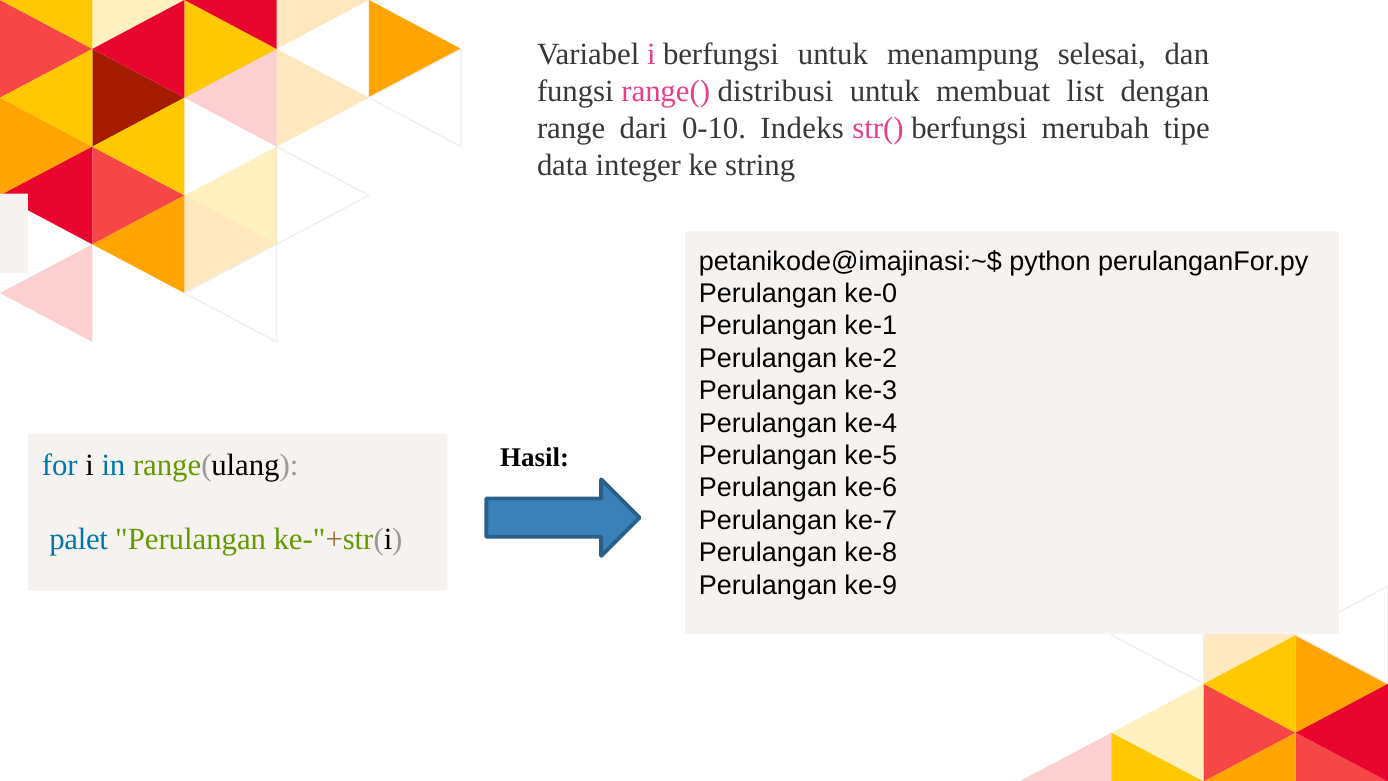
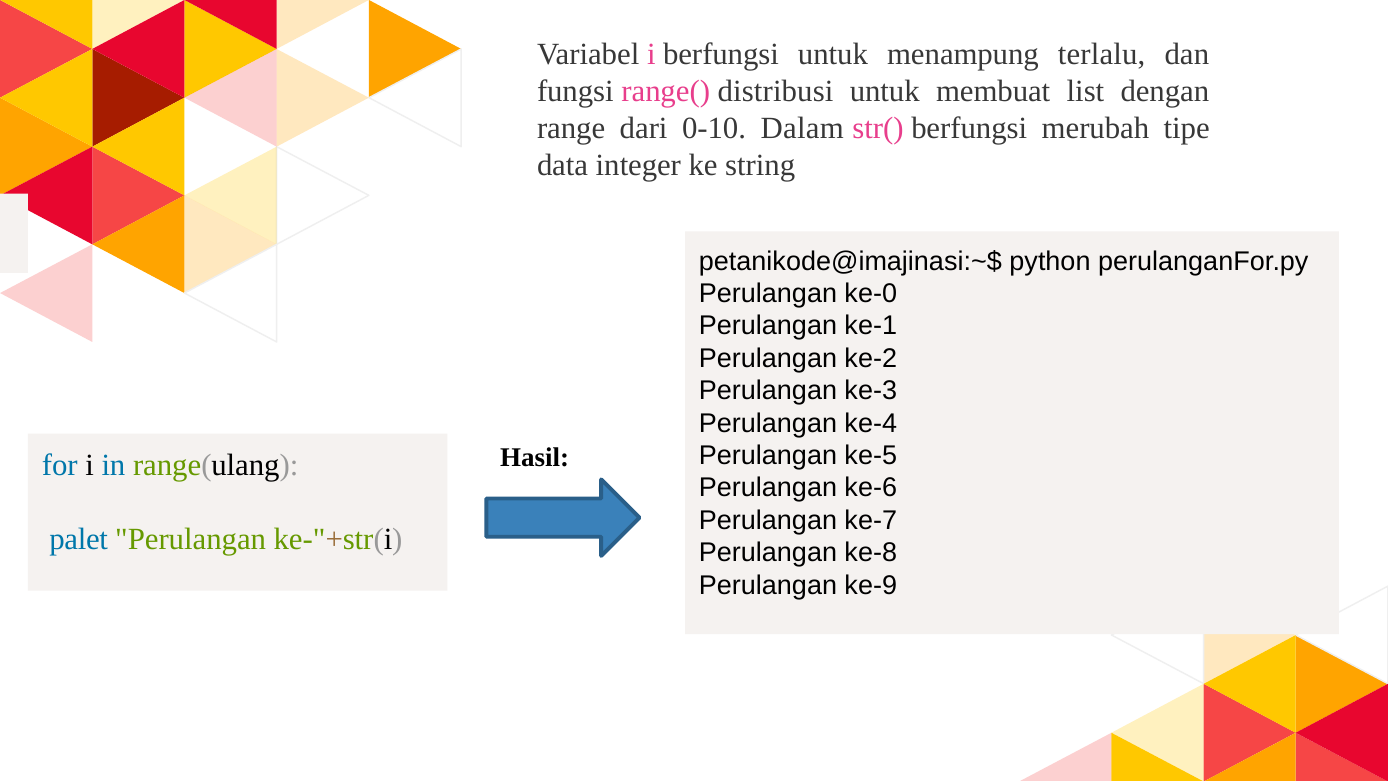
selesai: selesai -> terlalu (1102, 54)
Indeks: Indeks -> Dalam (802, 128)
